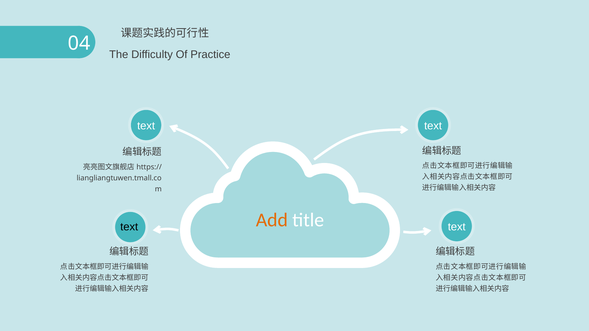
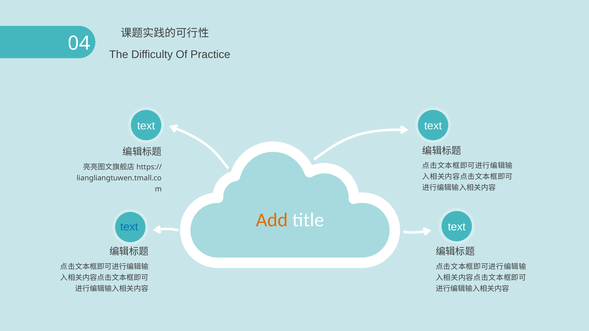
text colour: black -> blue (129, 227)
